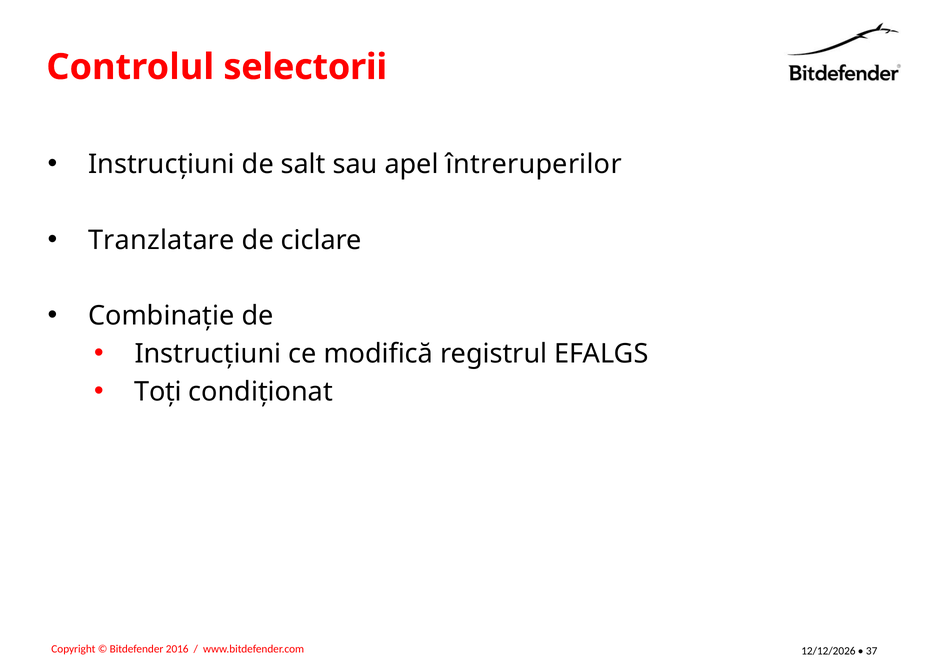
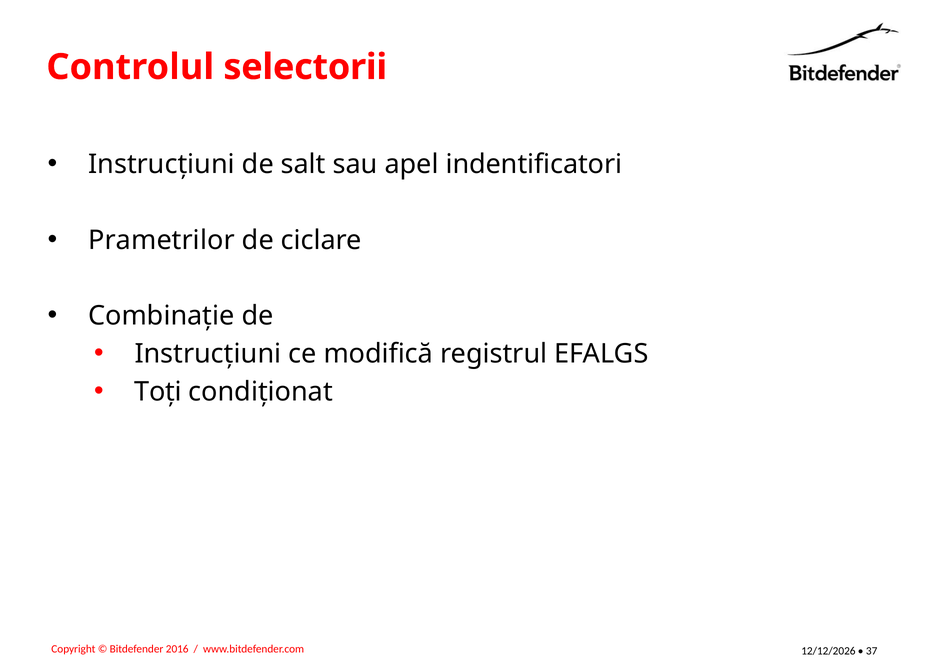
întreruperilor: întreruperilor -> indentificatori (534, 164)
Tranzlatare: Tranzlatare -> Prametrilor (161, 240)
